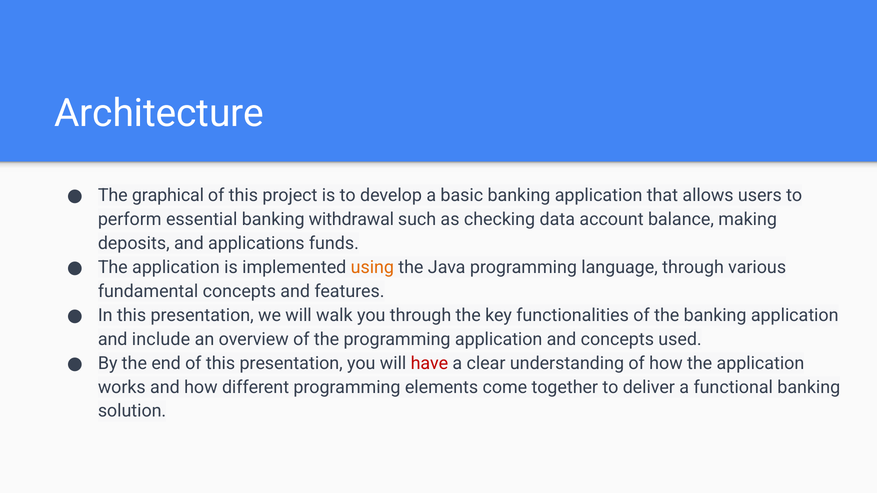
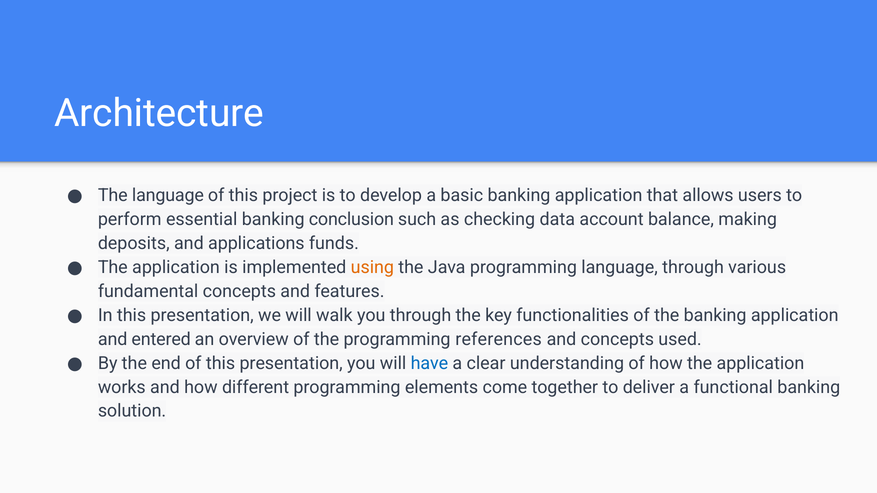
The graphical: graphical -> language (168, 195)
withdrawal: withdrawal -> conclusion (351, 219)
include: include -> entered (161, 339)
programming application: application -> references (499, 339)
have colour: red -> blue (429, 363)
